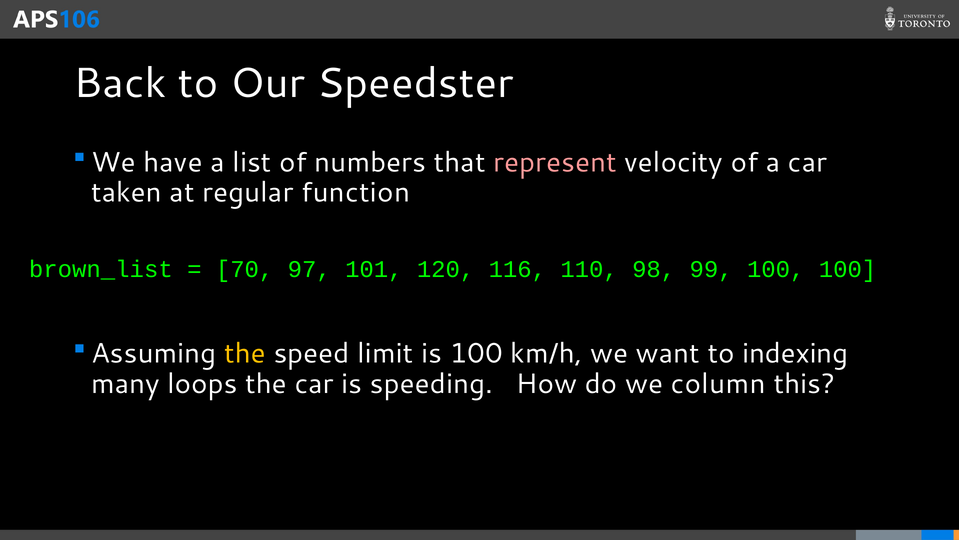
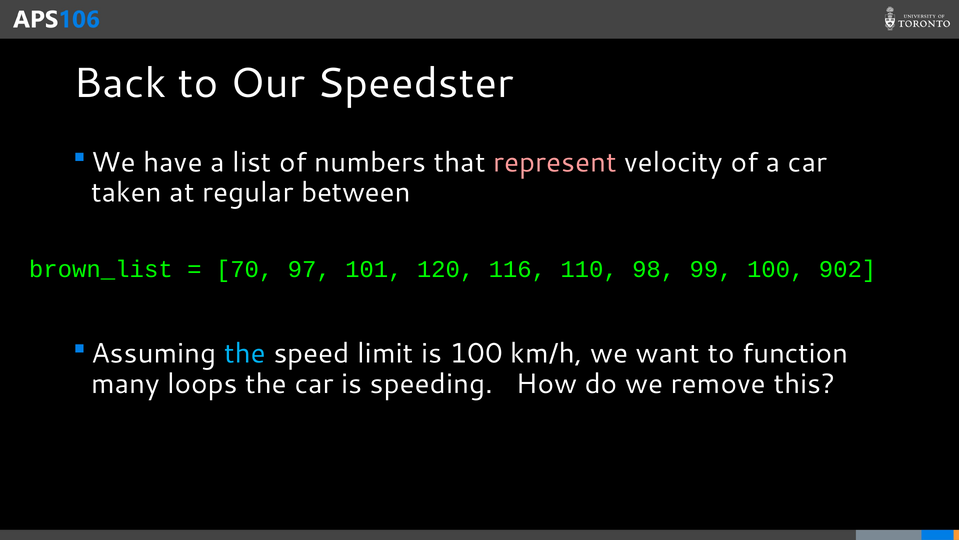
function: function -> between (356, 192)
100 100: 100 -> 902 (848, 269)
the colour: yellow -> light blue (245, 353)
indexing: indexing -> function (795, 353)
column: column -> remove (718, 383)
